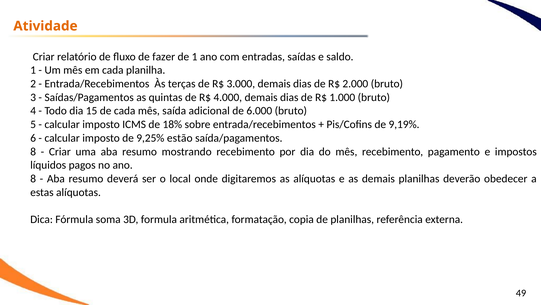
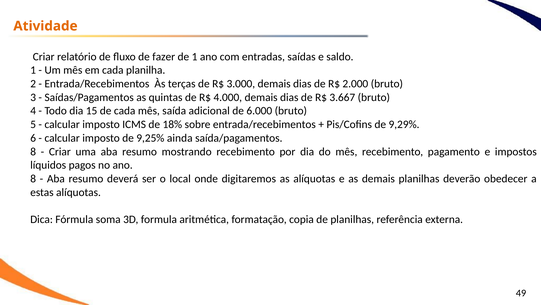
1.000: 1.000 -> 3.667 (342, 97)
9,19%: 9,19% -> 9,29% (404, 124)
estão: estão -> ainda (180, 138)
